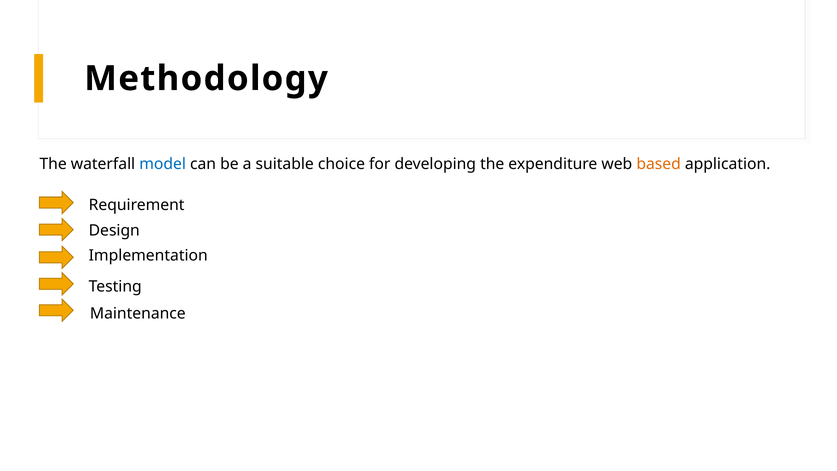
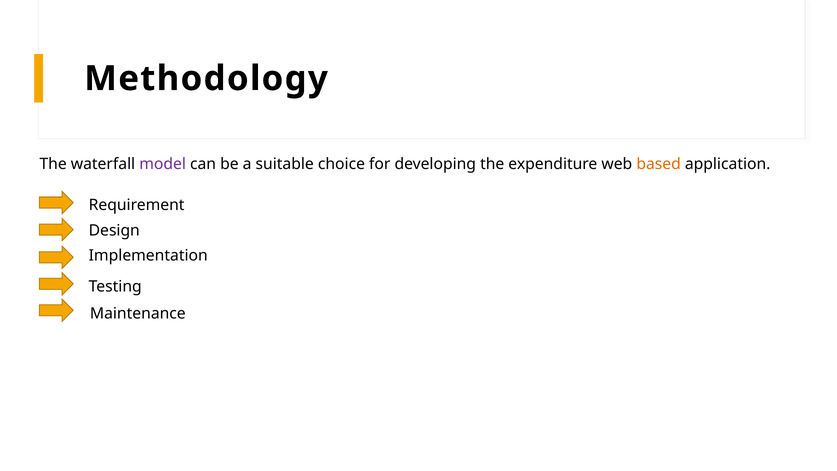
model colour: blue -> purple (163, 164)
